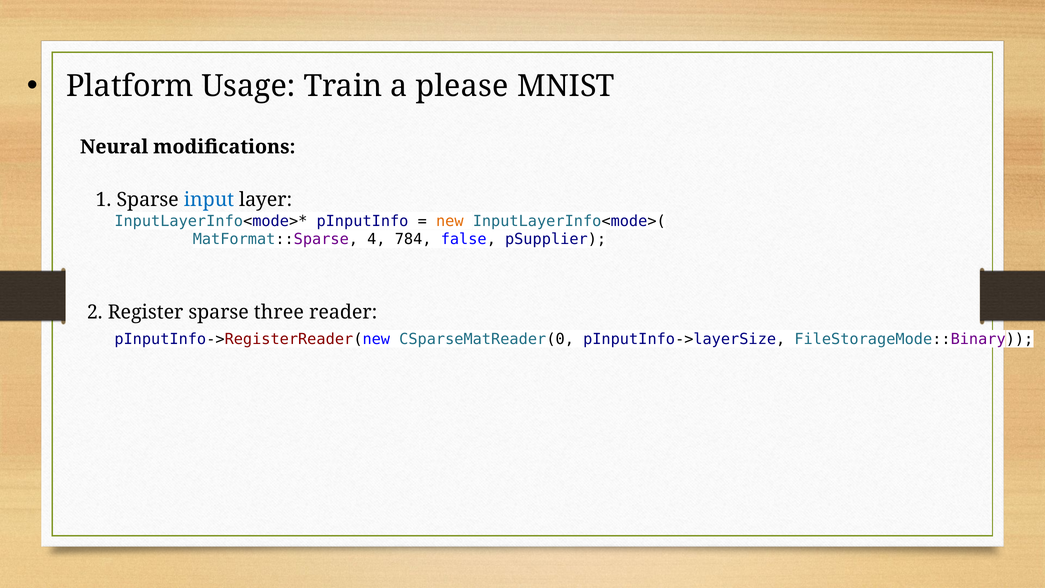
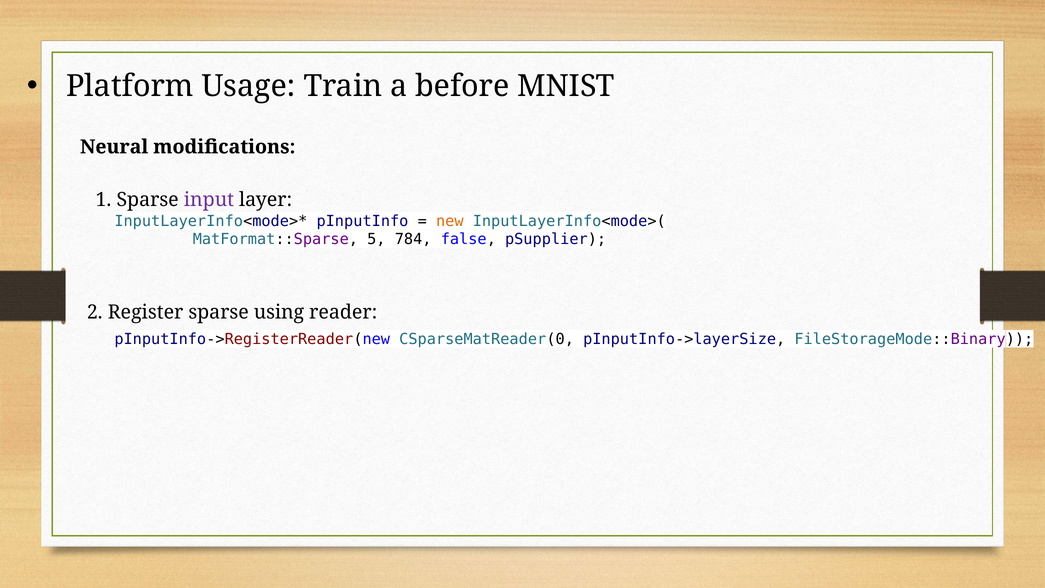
please: please -> before (462, 86)
input colour: blue -> purple (209, 200)
4: 4 -> 5 (376, 239)
three: three -> using (279, 312)
